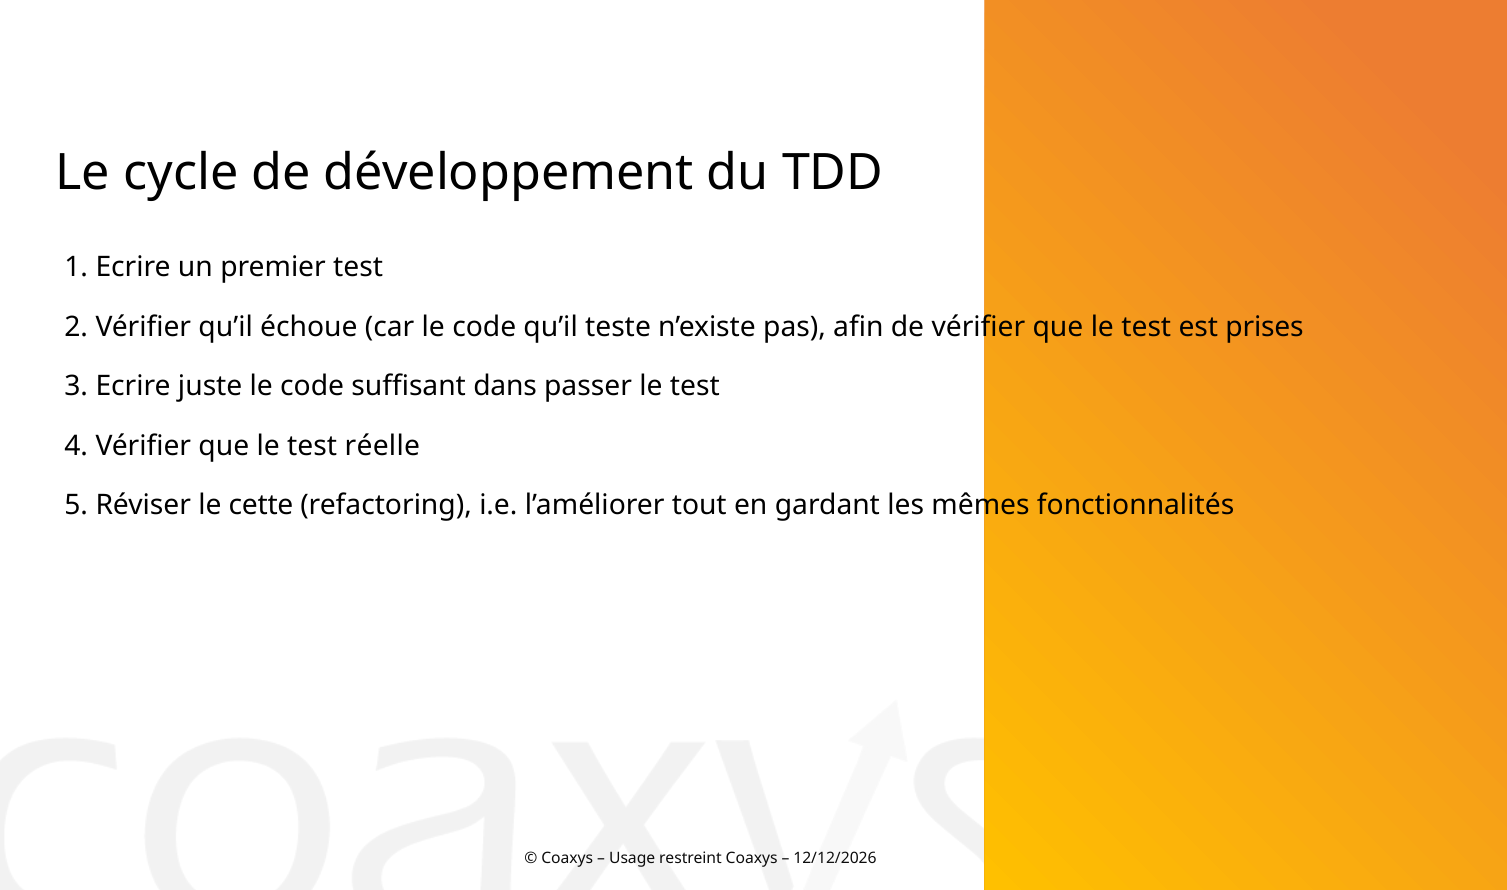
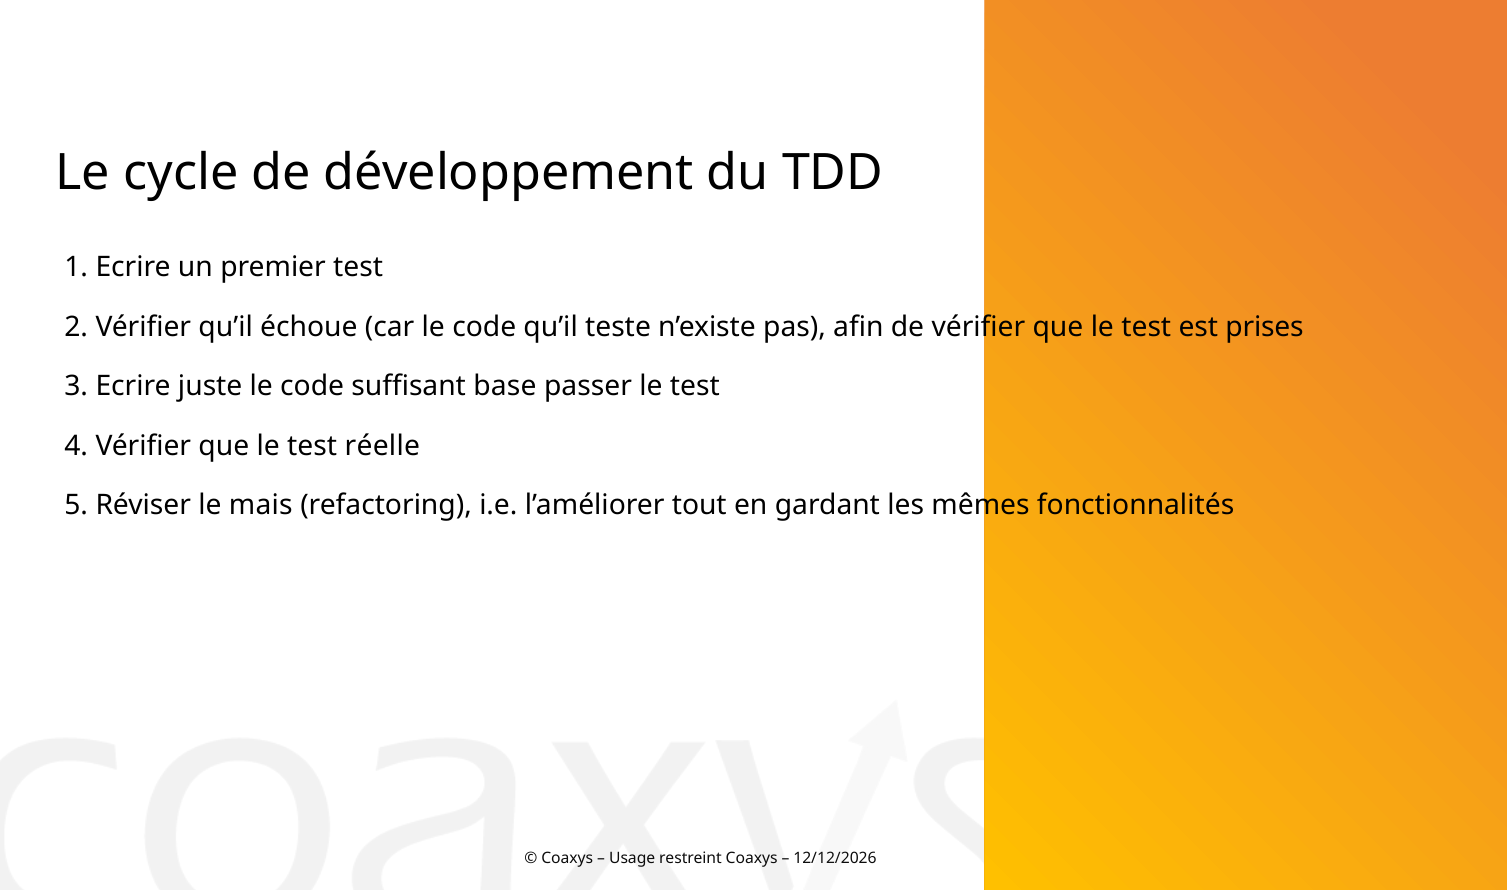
dans: dans -> base (505, 386)
cette: cette -> mais (261, 505)
